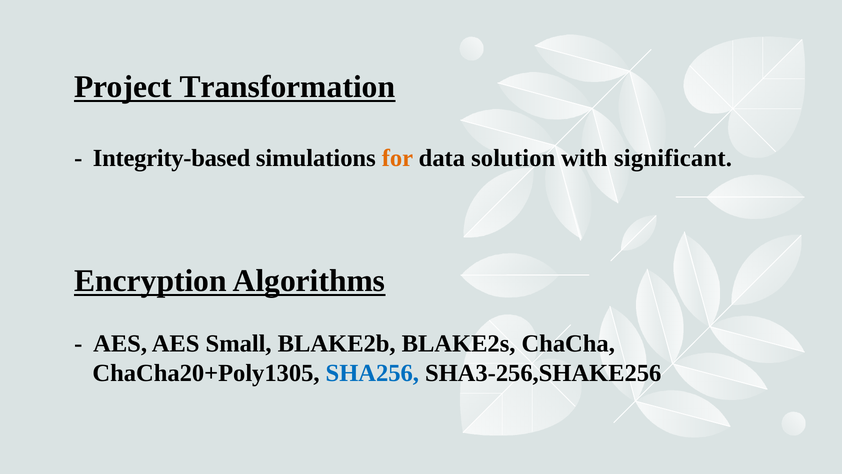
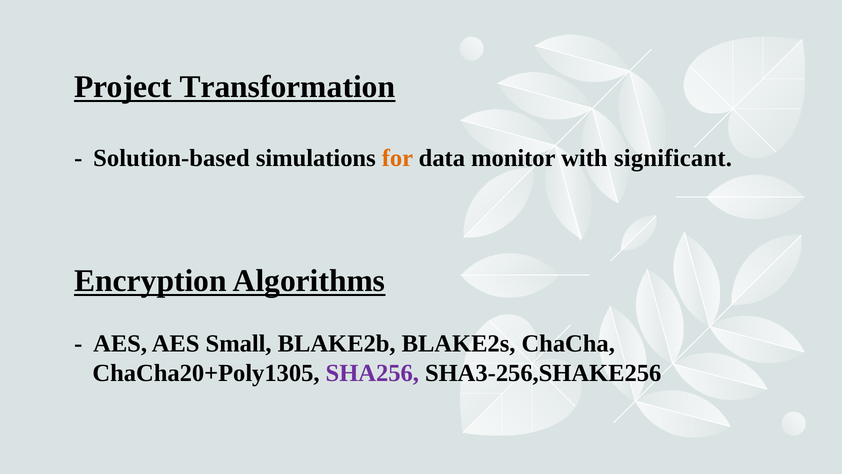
Integrity-based: Integrity-based -> Solution-based (171, 158)
solution: solution -> monitor (513, 158)
SHA256 colour: blue -> purple (372, 373)
